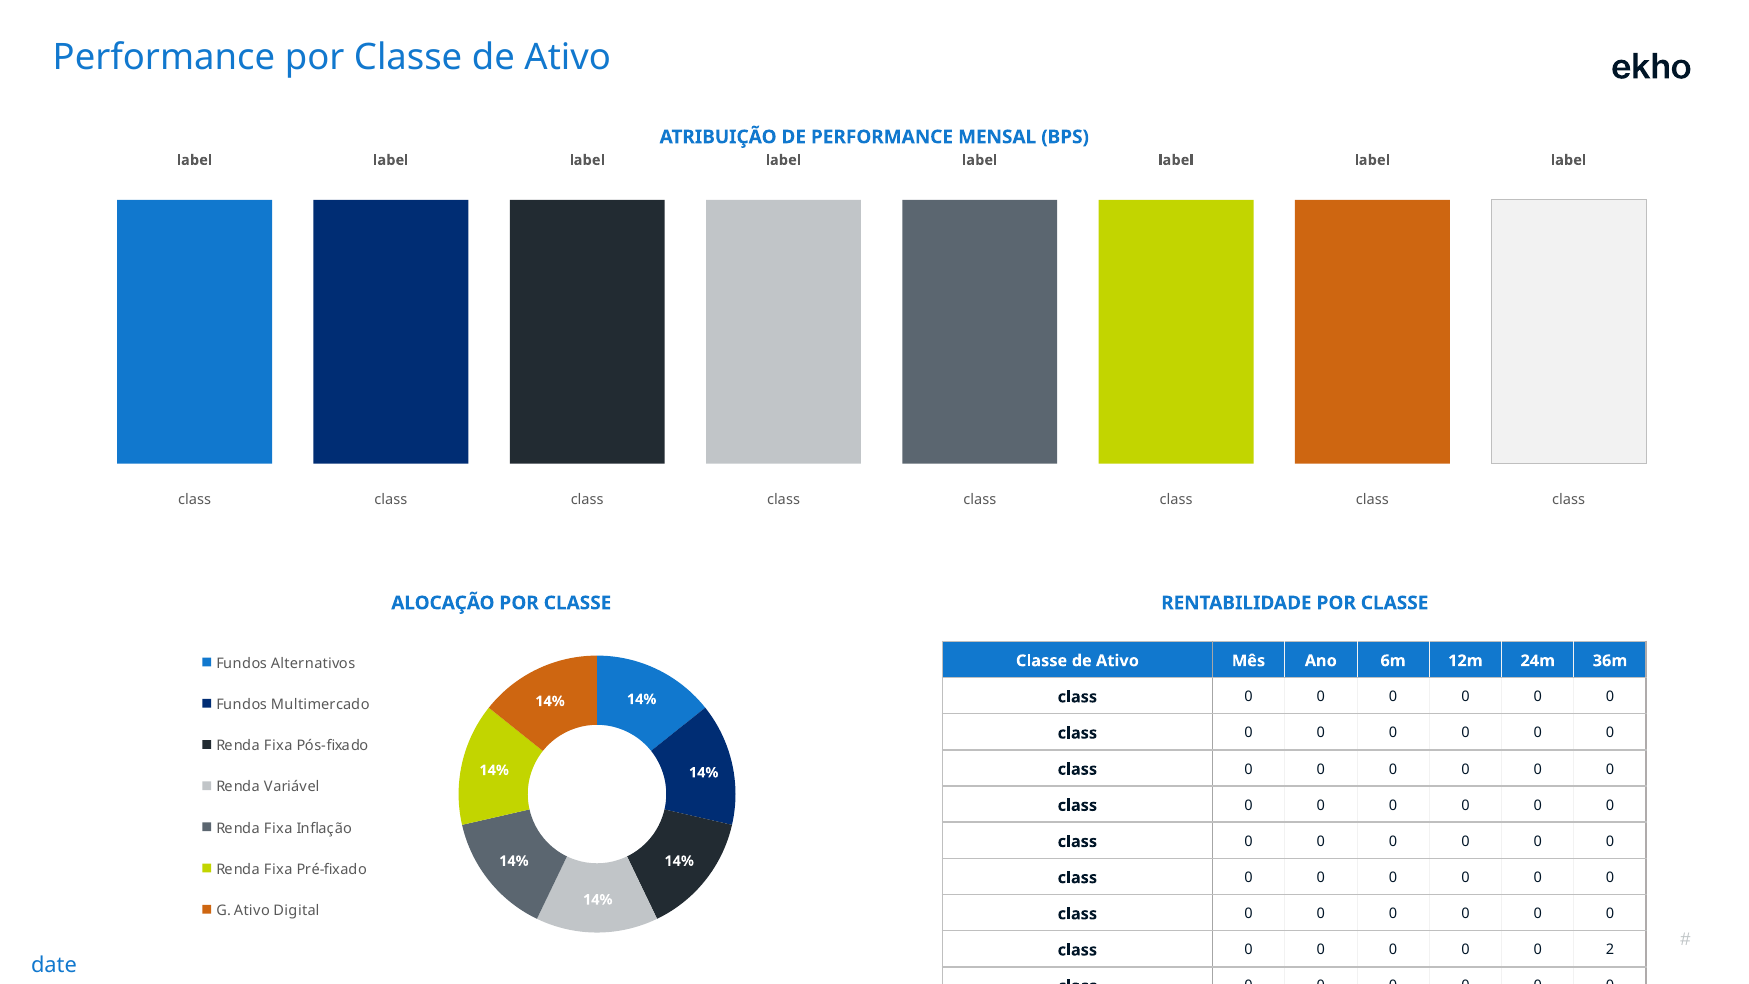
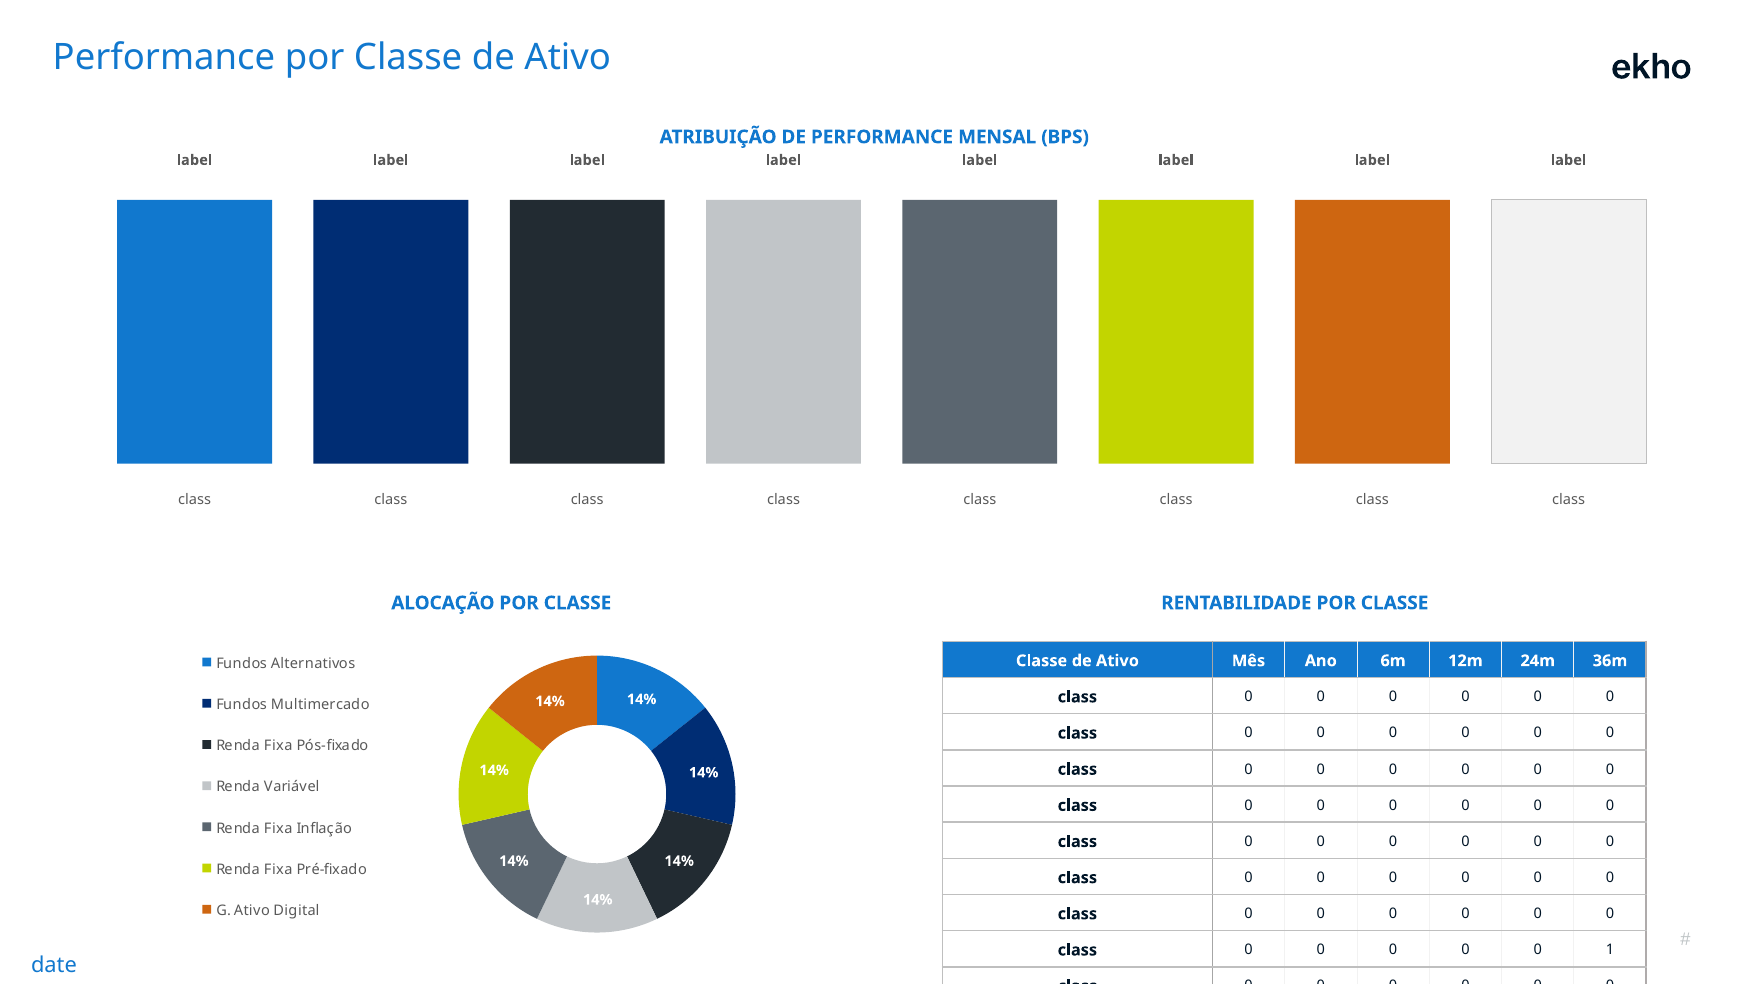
2: 2 -> 1 (1610, 950)
